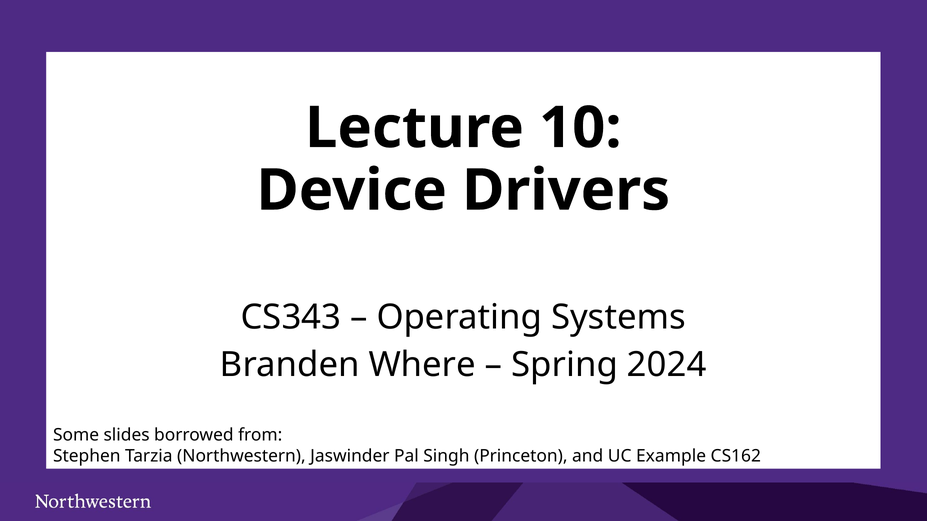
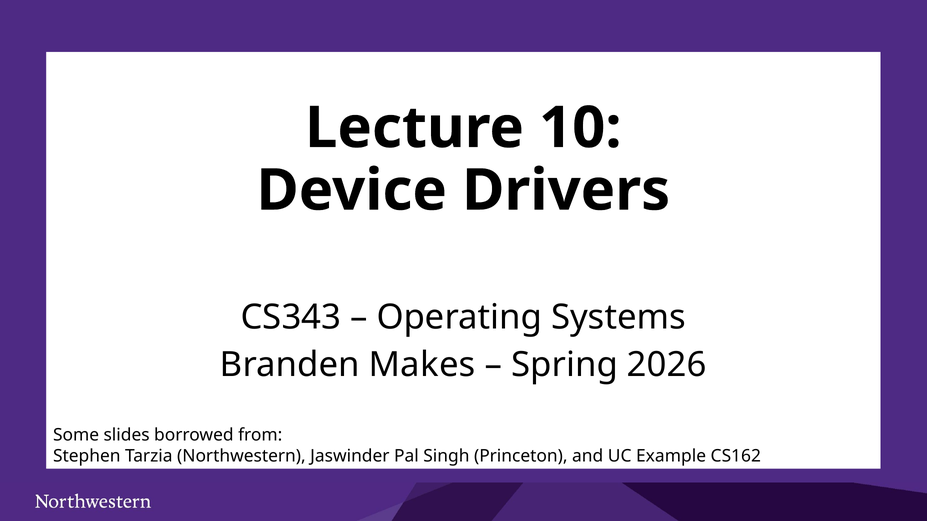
Where: Where -> Makes (422, 365)
2024: 2024 -> 2026 (667, 365)
